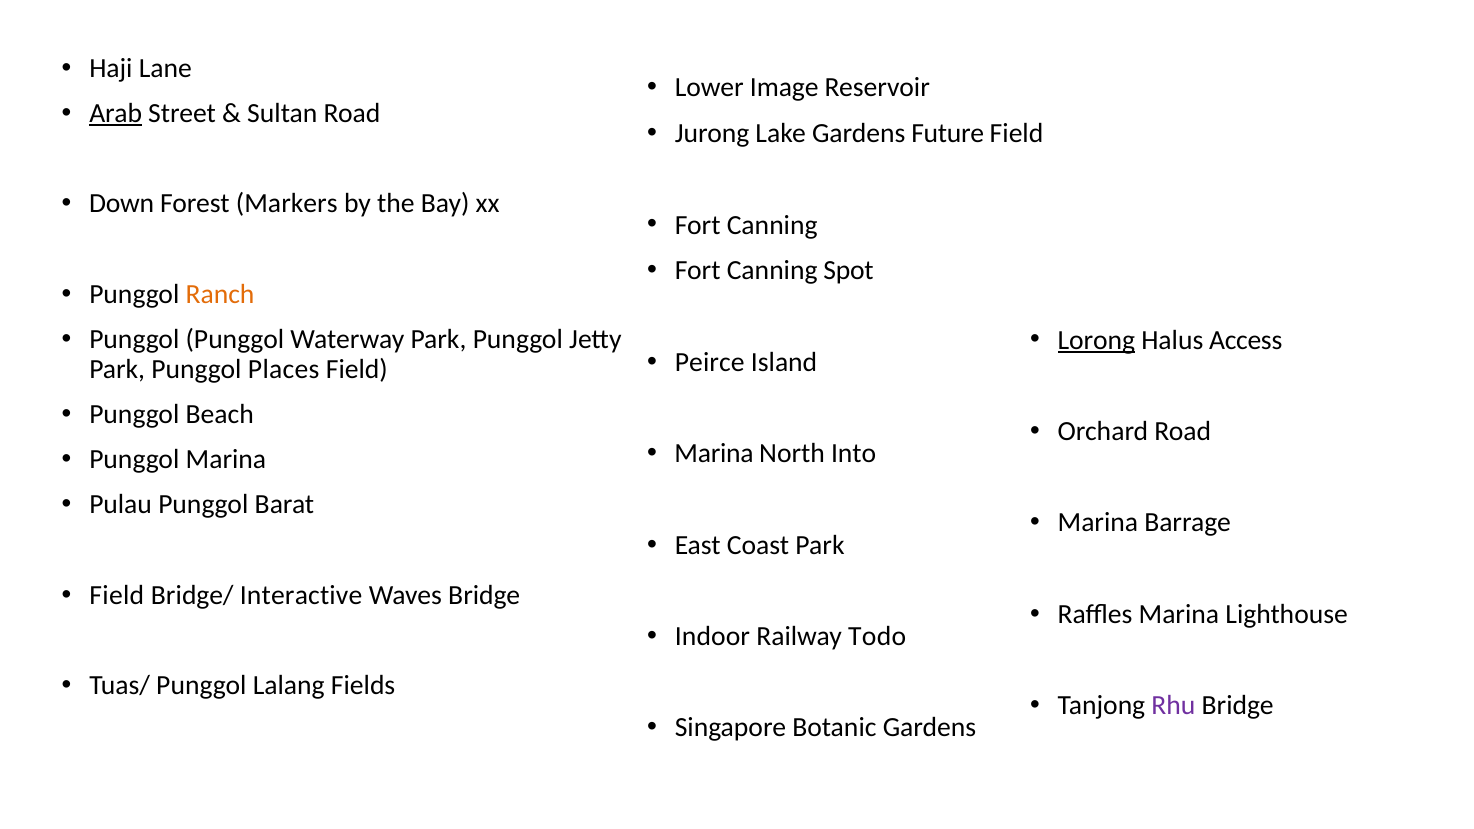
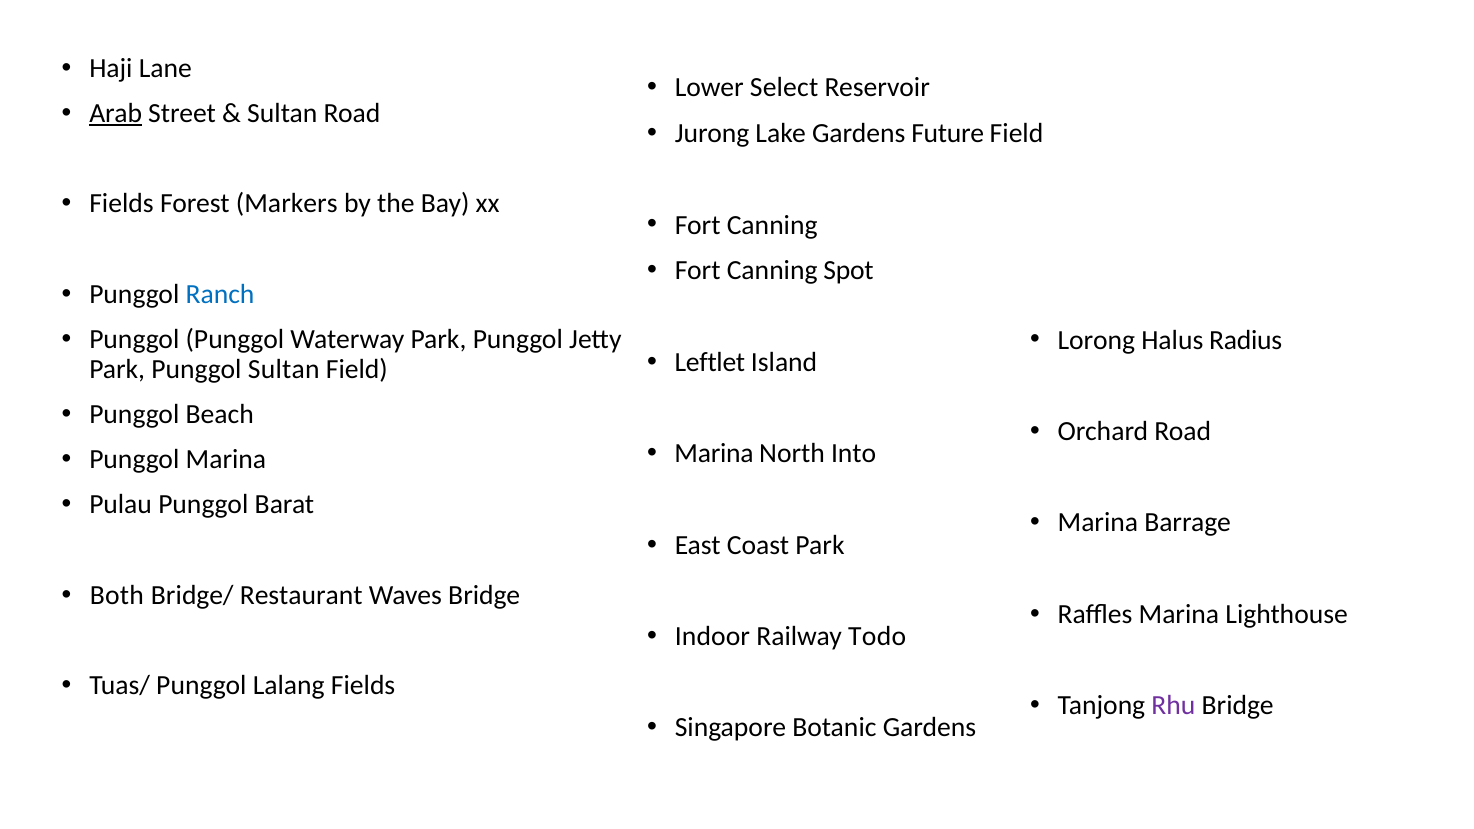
Image: Image -> Select (784, 88)
Down: Down -> Fields (122, 204)
Ranch colour: orange -> blue (220, 294)
Lorong underline: present -> none (1096, 340)
Access: Access -> Radius (1246, 340)
Peirce: Peirce -> Leftlet (710, 362)
Punggol Places: Places -> Sultan (284, 369)
Field: Field -> Both (117, 595)
Interactive: Interactive -> Restaurant (301, 595)
